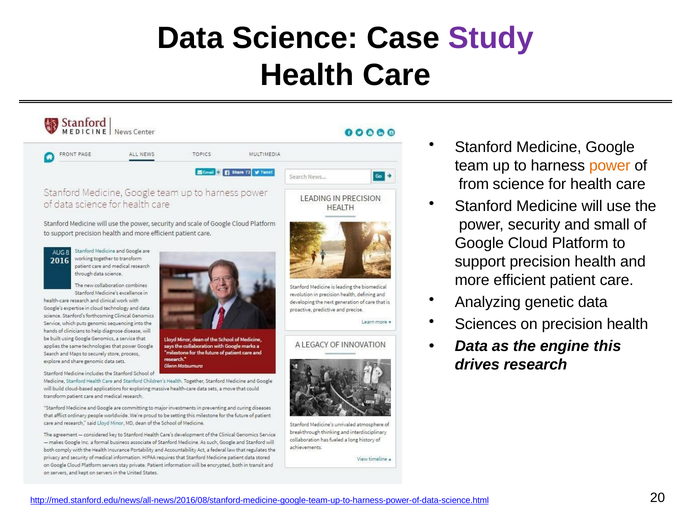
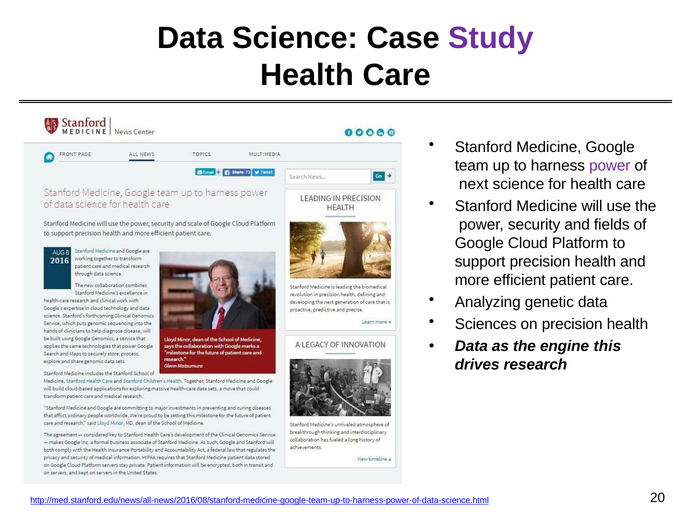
power colour: orange -> purple (610, 165)
from: from -> next (474, 184)
small: small -> fields (612, 224)
